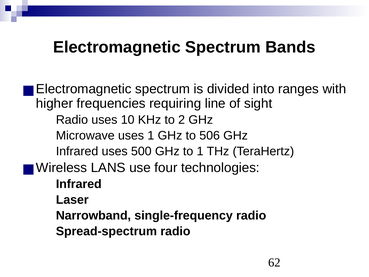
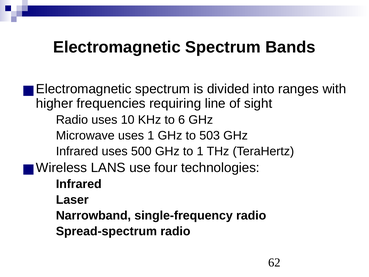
2: 2 -> 6 (182, 120)
506: 506 -> 503 (210, 135)
